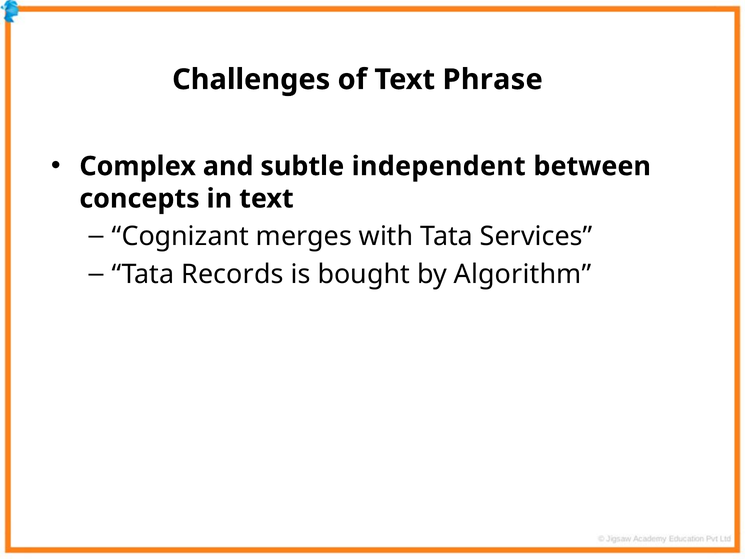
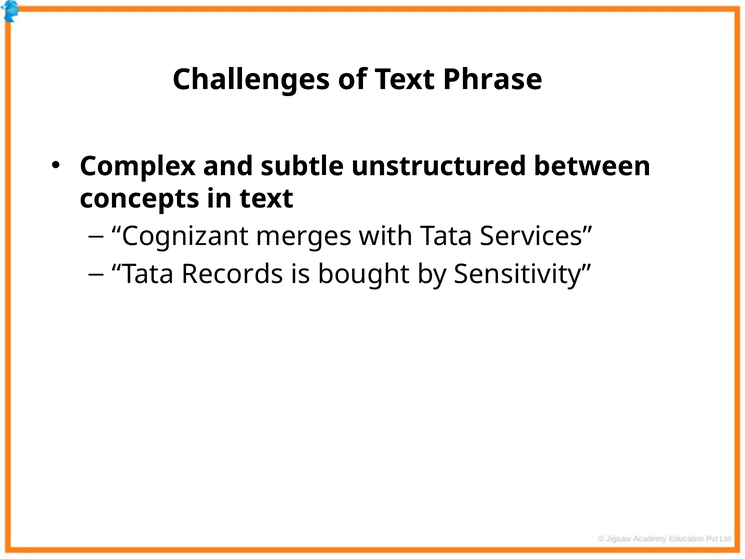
independent: independent -> unstructured (439, 166)
Algorithm: Algorithm -> Sensitivity (523, 274)
